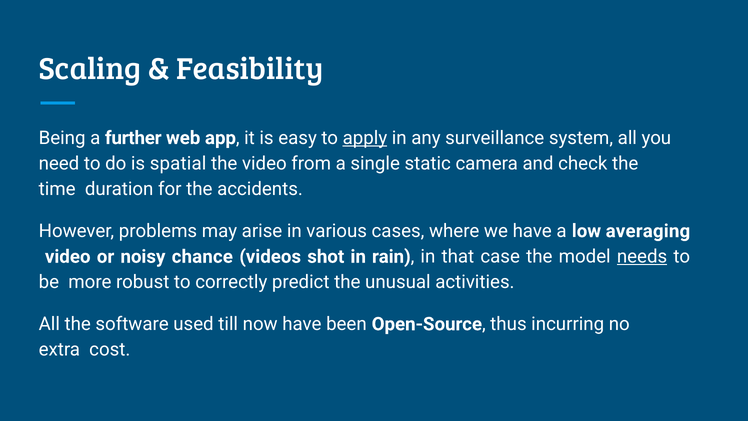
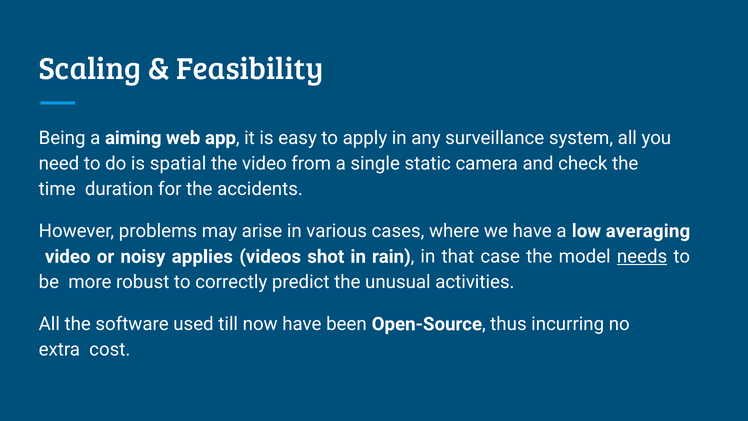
further: further -> aiming (133, 138)
apply underline: present -> none (365, 138)
chance: chance -> applies (202, 256)
